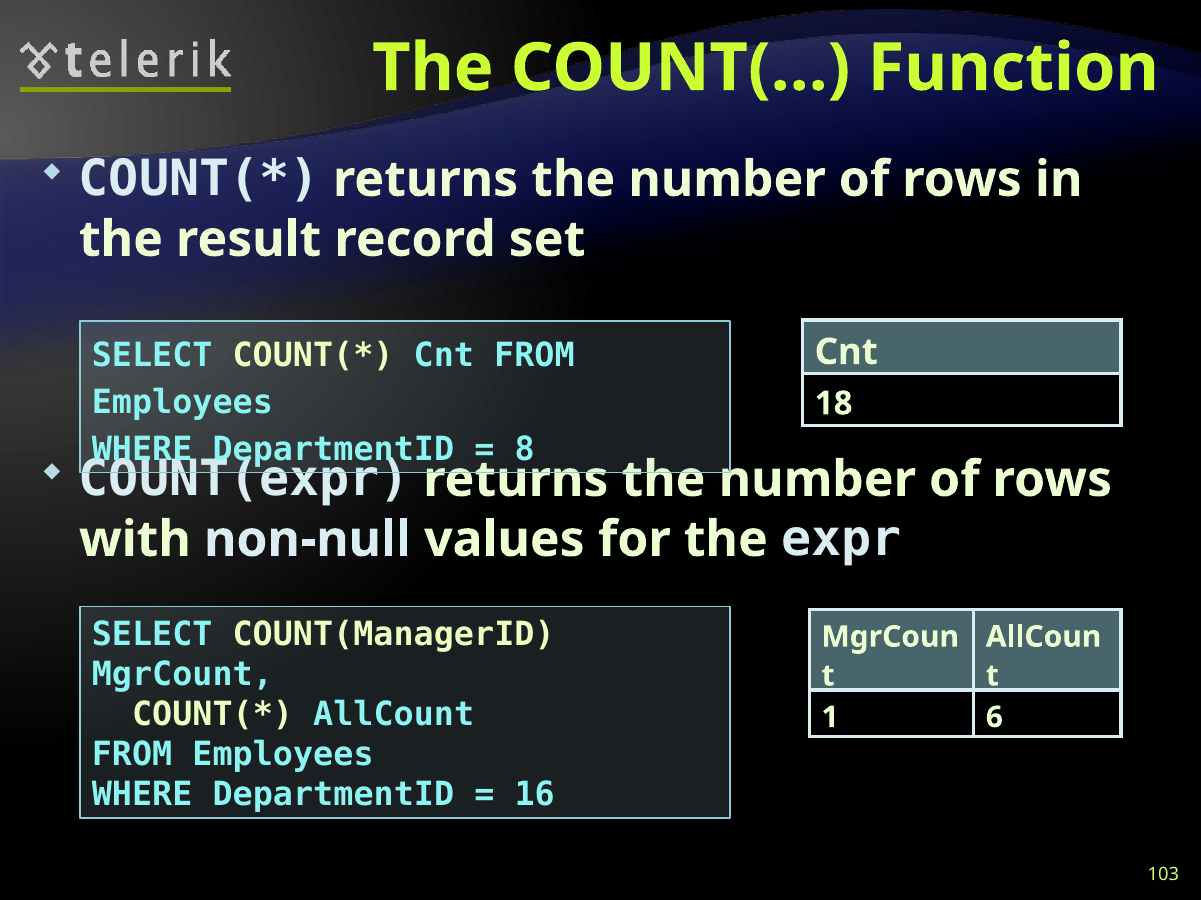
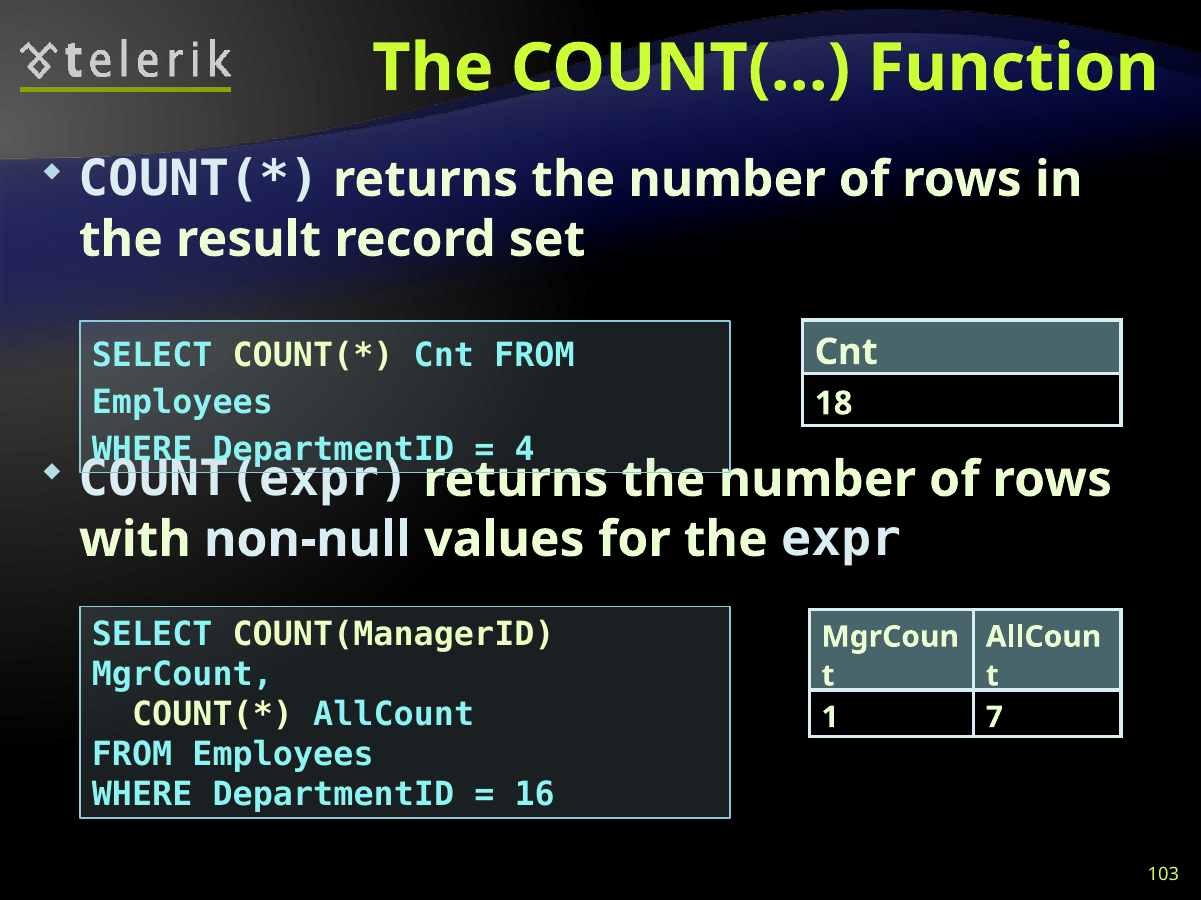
8: 8 -> 4 (525, 449)
6: 6 -> 7 (994, 718)
